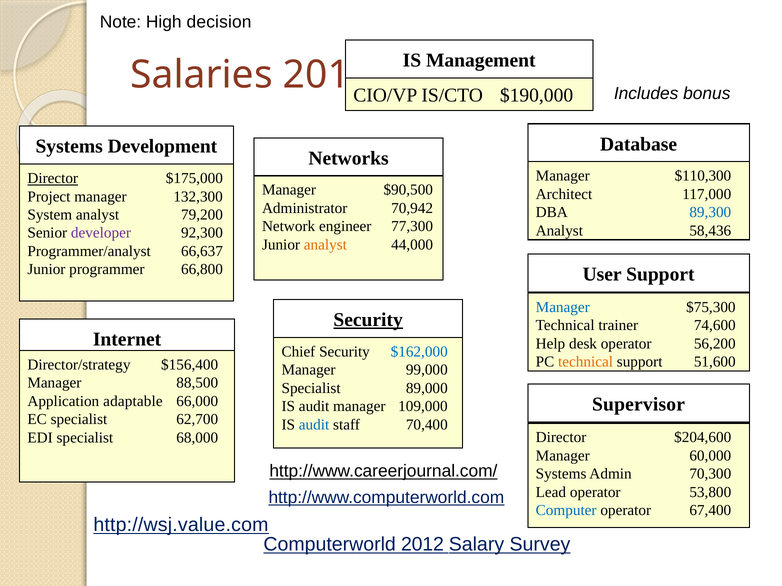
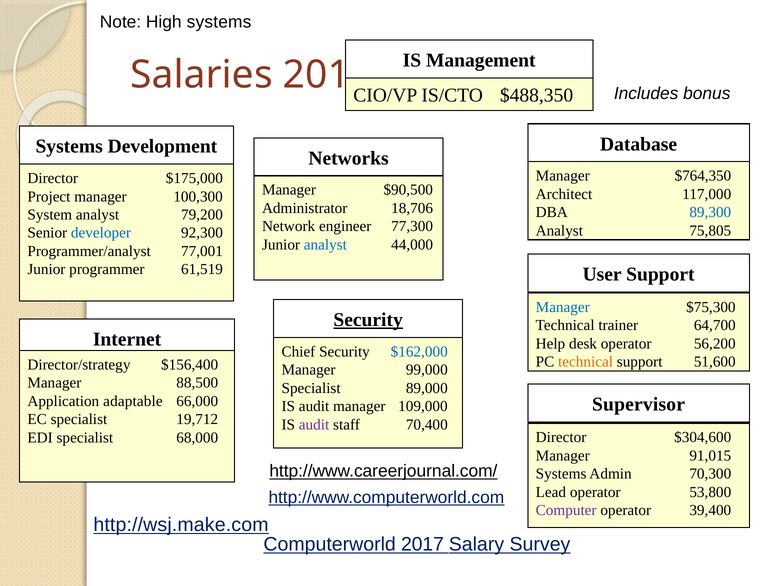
High decision: decision -> systems (219, 22)
$190,000: $190,000 -> $488,350 (537, 95)
$110,300: $110,300 -> $764,350 (703, 176)
Director underline: present -> none (53, 178)
132,300: 132,300 -> 100,300 (198, 197)
70,942: 70,942 -> 18,706 (412, 208)
58,436: 58,436 -> 75,805 (710, 231)
developer colour: purple -> blue (101, 233)
analyst colour: orange -> blue (325, 245)
66,637: 66,637 -> 77,001 (202, 251)
66,800: 66,800 -> 61,519 (202, 270)
74,600: 74,600 -> 64,700 (715, 326)
62,700: 62,700 -> 19,712 (197, 420)
audit colour: blue -> purple (314, 425)
$204,600: $204,600 -> $304,600 (703, 438)
60,000: 60,000 -> 91,015 (710, 456)
Computer colour: blue -> purple (566, 511)
67,400: 67,400 -> 39,400 (710, 511)
http://wsj.value.com: http://wsj.value.com -> http://wsj.make.com (181, 525)
2012: 2012 -> 2017 (422, 545)
